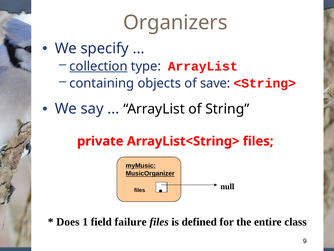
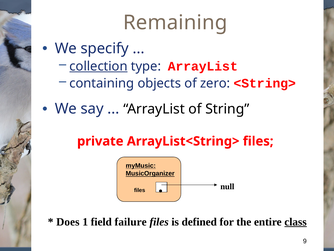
Organizers: Organizers -> Remaining (175, 23)
save: save -> zero (215, 83)
class underline: none -> present (296, 221)
